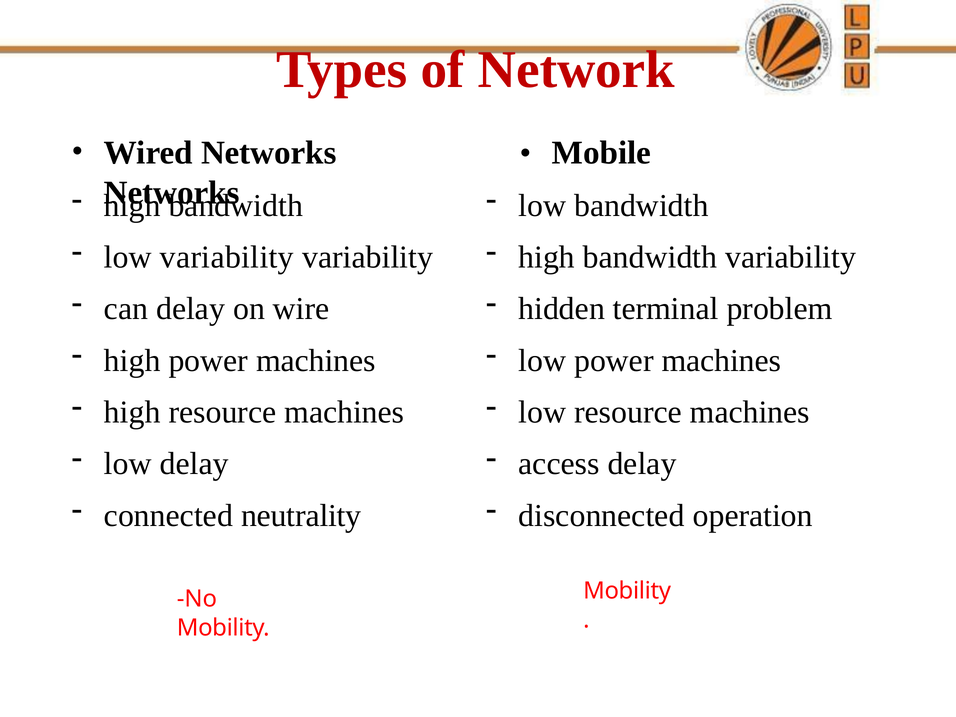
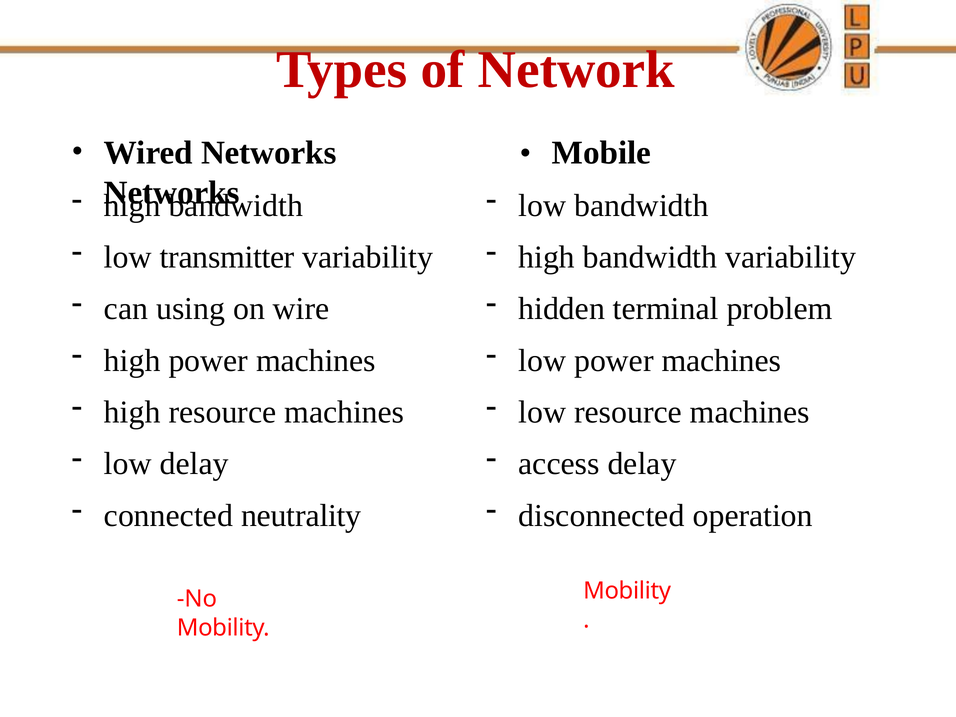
low variability: variability -> transmitter (227, 257)
can delay: delay -> using (191, 309)
